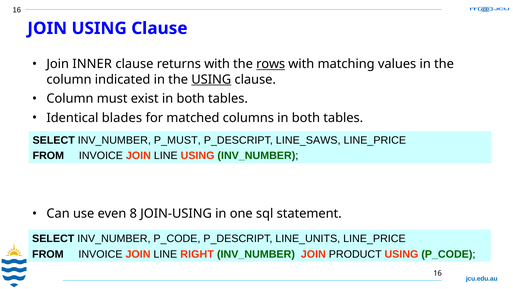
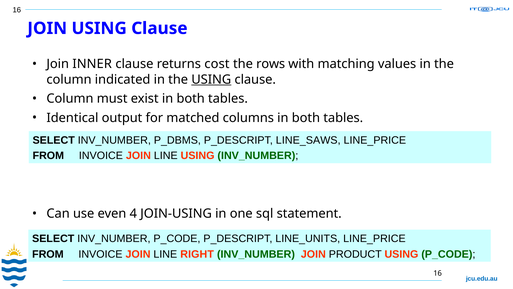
returns with: with -> cost (217, 64)
rows underline: present -> none (271, 64)
blades: blades -> output (122, 118)
P_MUST: P_MUST -> P_DBMS (177, 140)
8: 8 -> 4 (133, 213)
